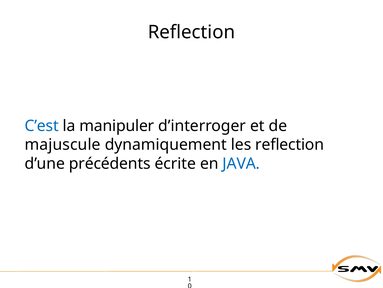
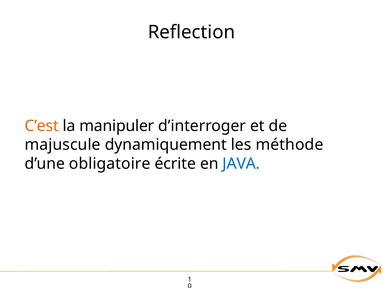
C’est colour: blue -> orange (42, 125)
les reflection: reflection -> méthode (289, 144)
précédents: précédents -> obligatoire (110, 163)
